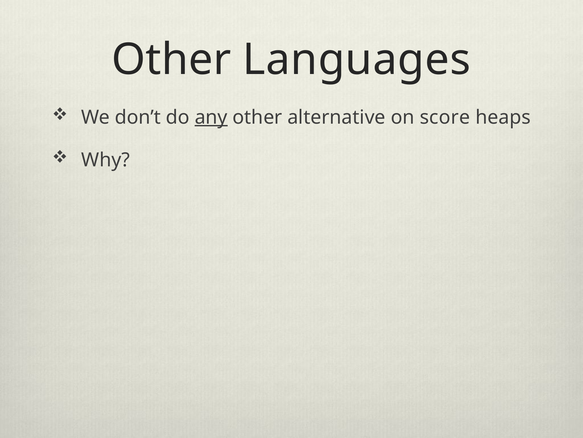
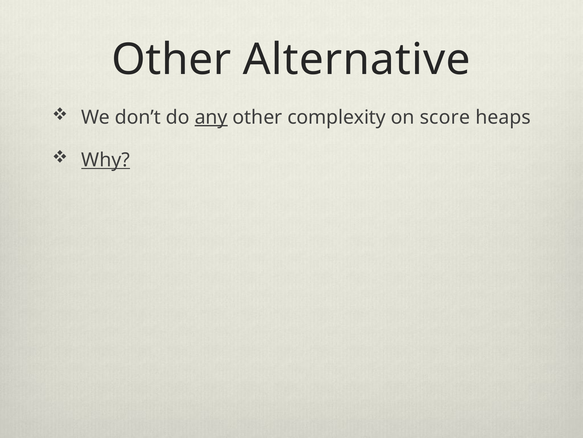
Languages: Languages -> Alternative (357, 60)
alternative: alternative -> complexity (337, 117)
Why underline: none -> present (106, 160)
